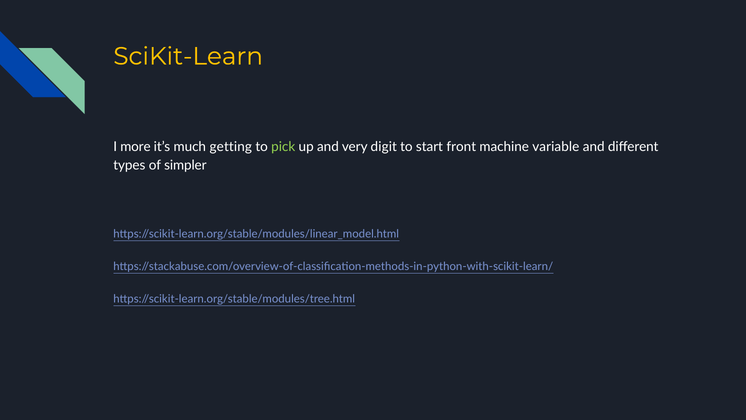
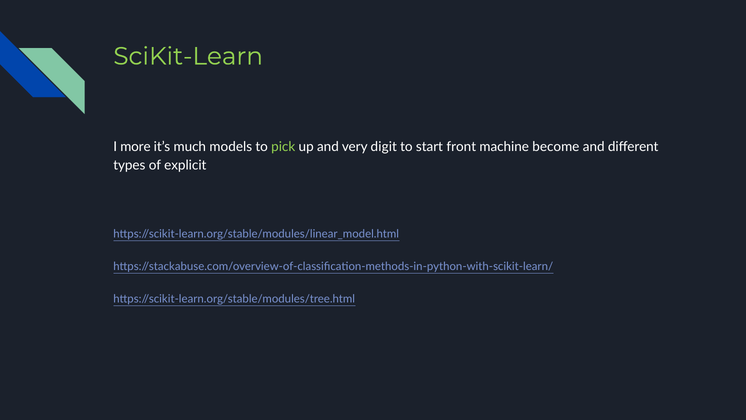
SciKit-Learn colour: yellow -> light green (188, 56)
getting: getting -> models (231, 147)
variable: variable -> become (556, 147)
simpler: simpler -> explicit (185, 165)
